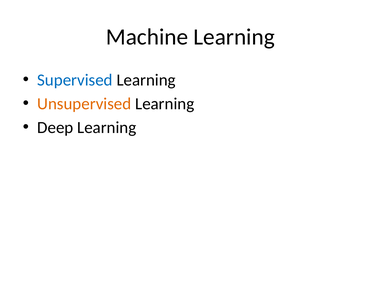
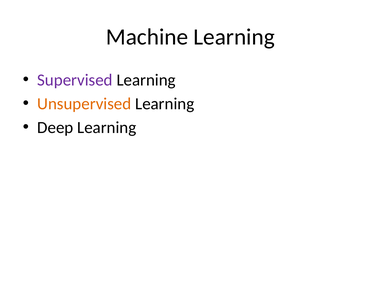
Supervised colour: blue -> purple (75, 80)
